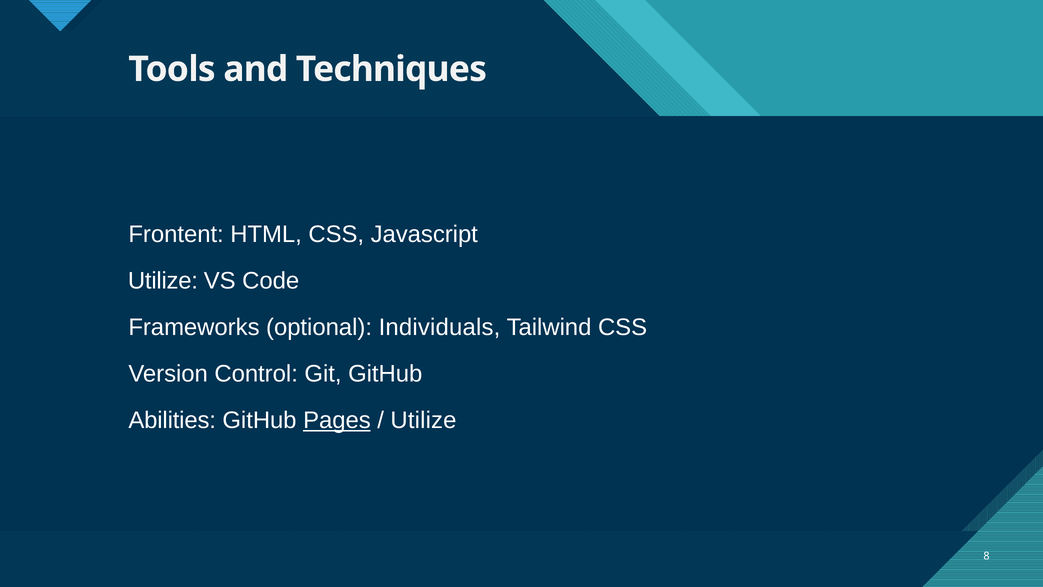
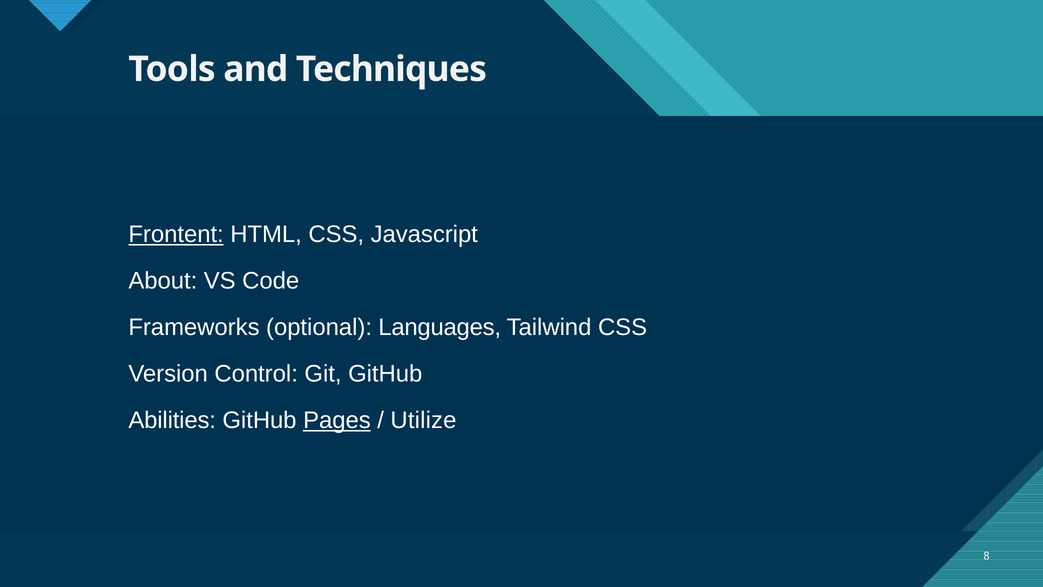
Frontent underline: none -> present (176, 234)
Utilize: Utilize -> About (163, 281)
Individuals: Individuals -> Languages (440, 327)
